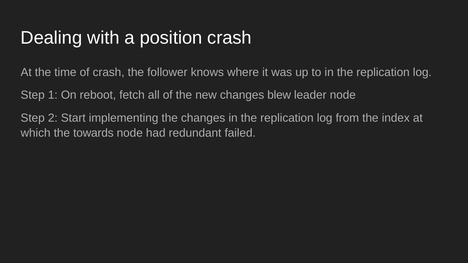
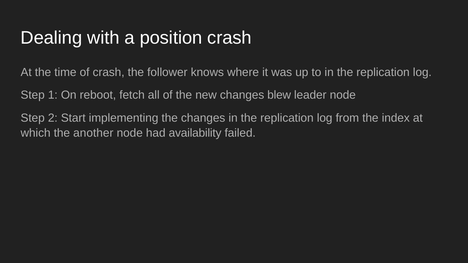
towards: towards -> another (93, 133)
redundant: redundant -> availability (195, 133)
